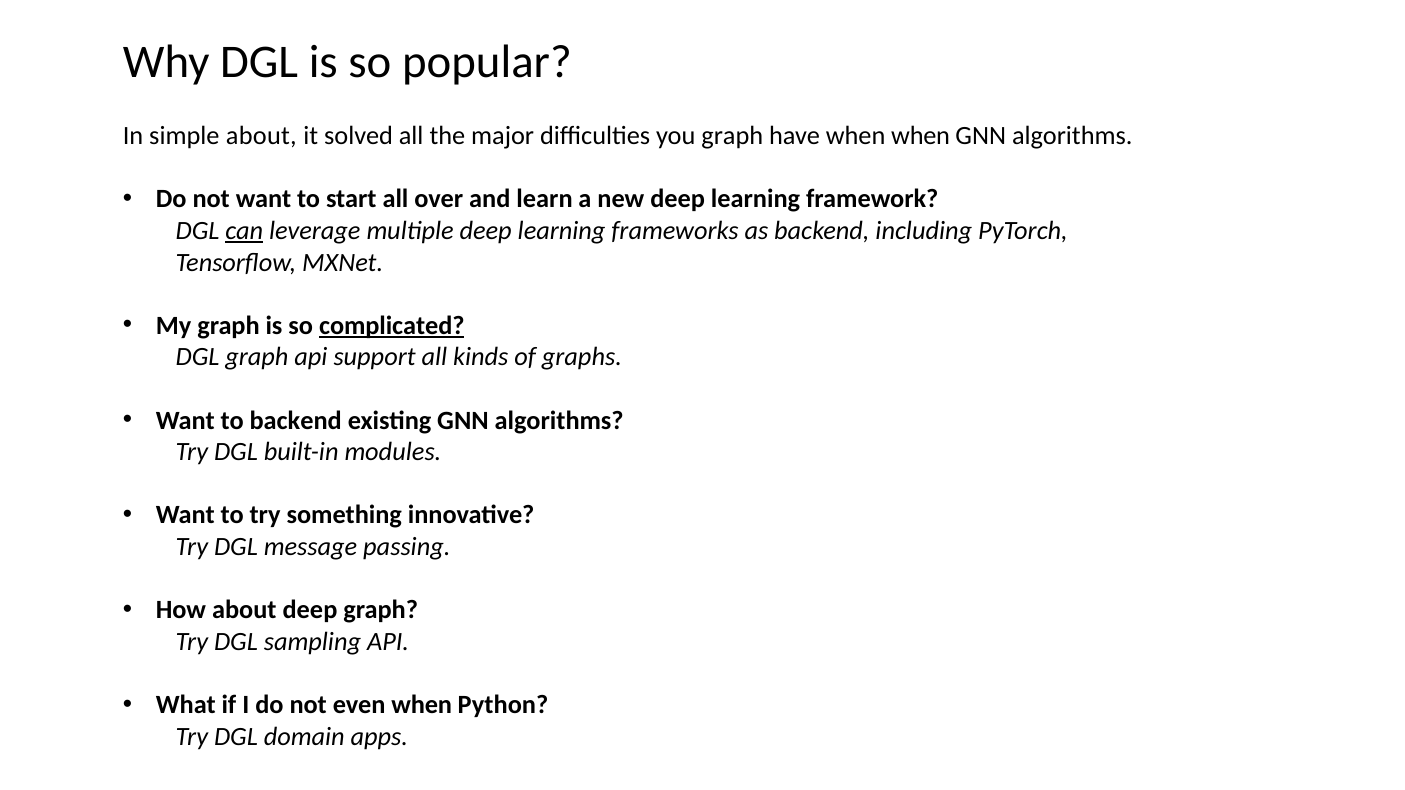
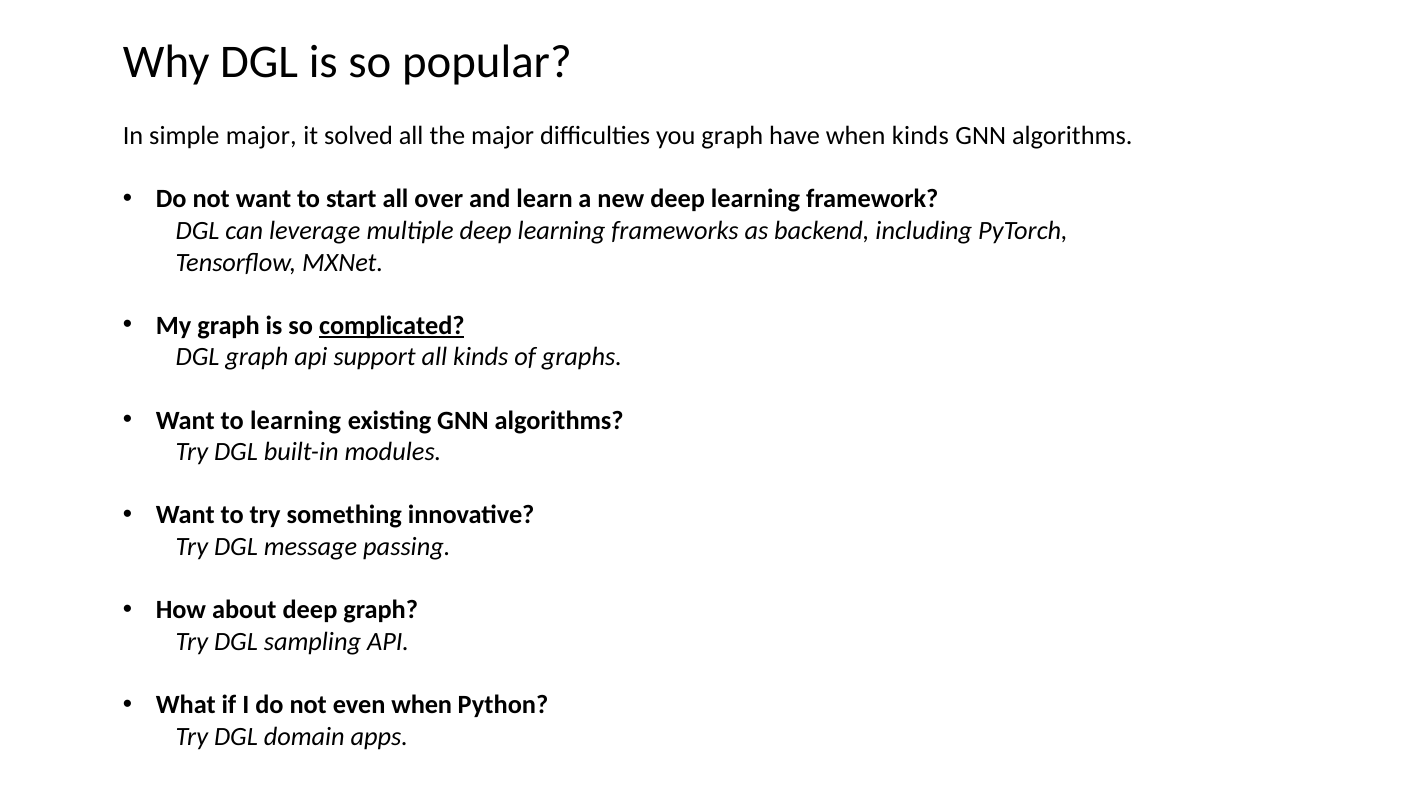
simple about: about -> major (261, 136)
when when: when -> kinds (920, 136)
can underline: present -> none (244, 231)
to backend: backend -> learning (296, 421)
